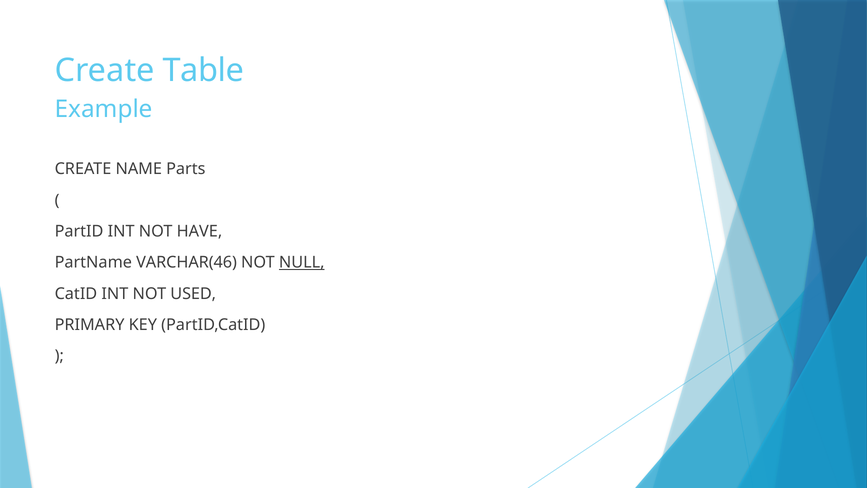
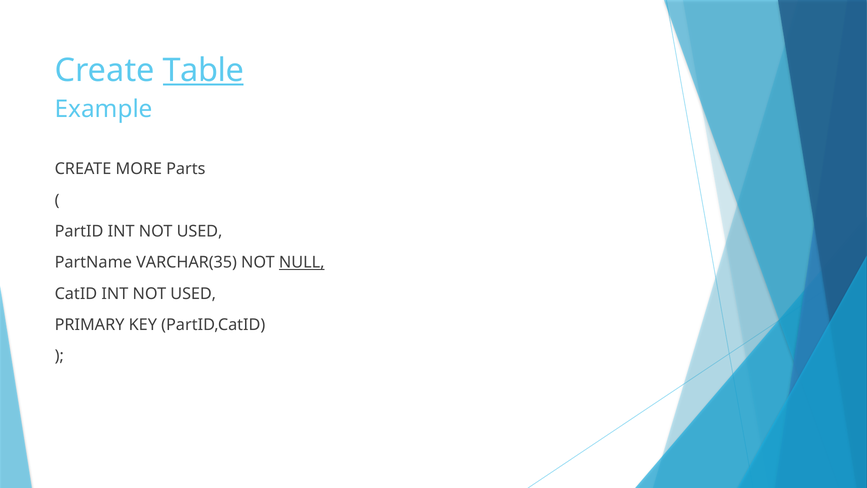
Table underline: none -> present (203, 71)
NAME: NAME -> MORE (139, 169)
PartID INT NOT HAVE: HAVE -> USED (200, 231)
VARCHAR(46: VARCHAR(46 -> VARCHAR(35 (187, 262)
